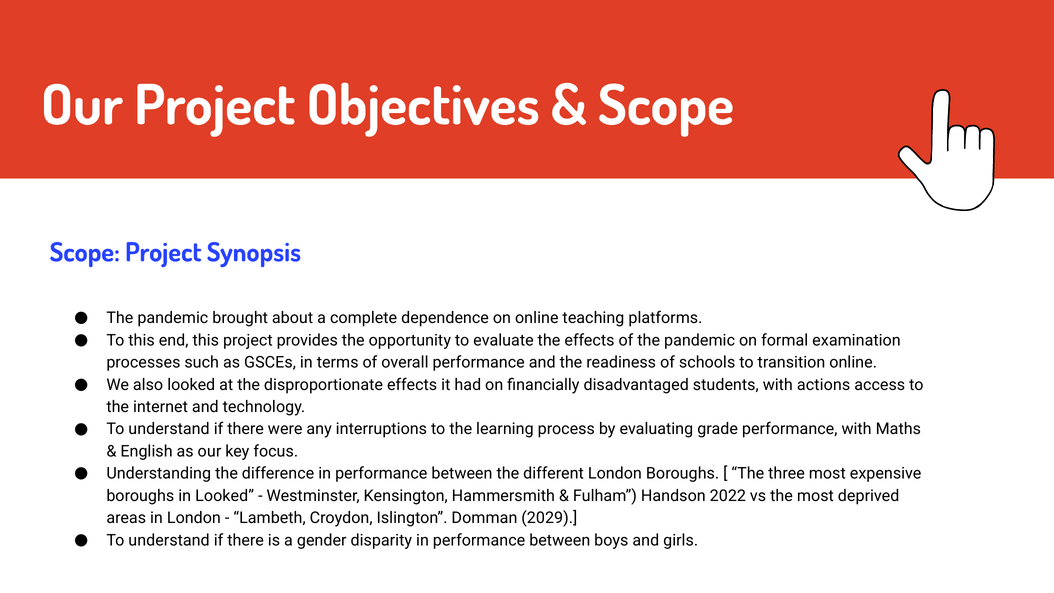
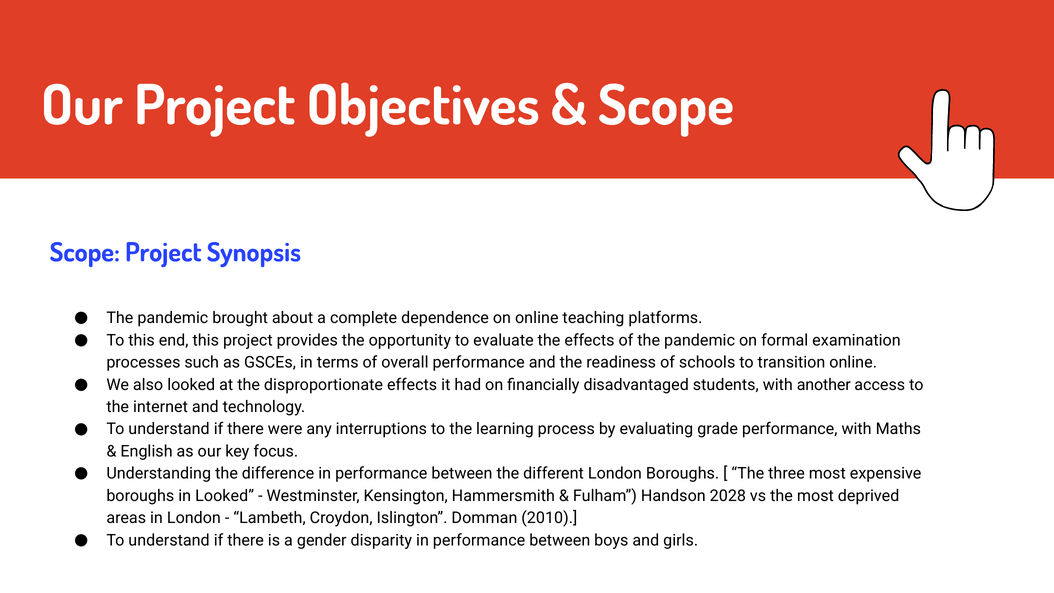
actions: actions -> another (824, 385)
2022: 2022 -> 2028 (728, 496)
2029: 2029 -> 2010 (549, 518)
